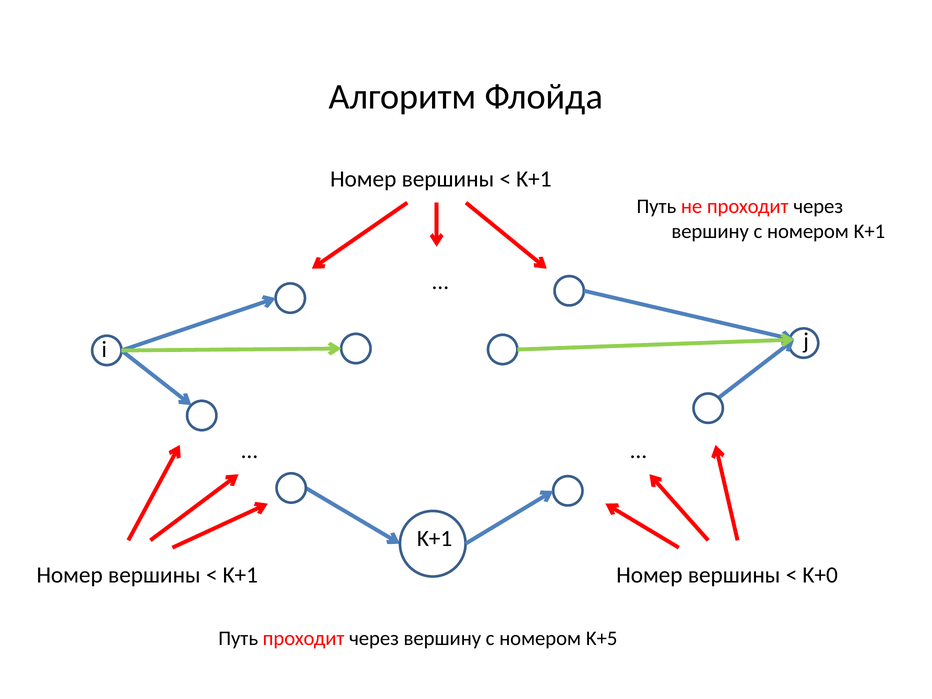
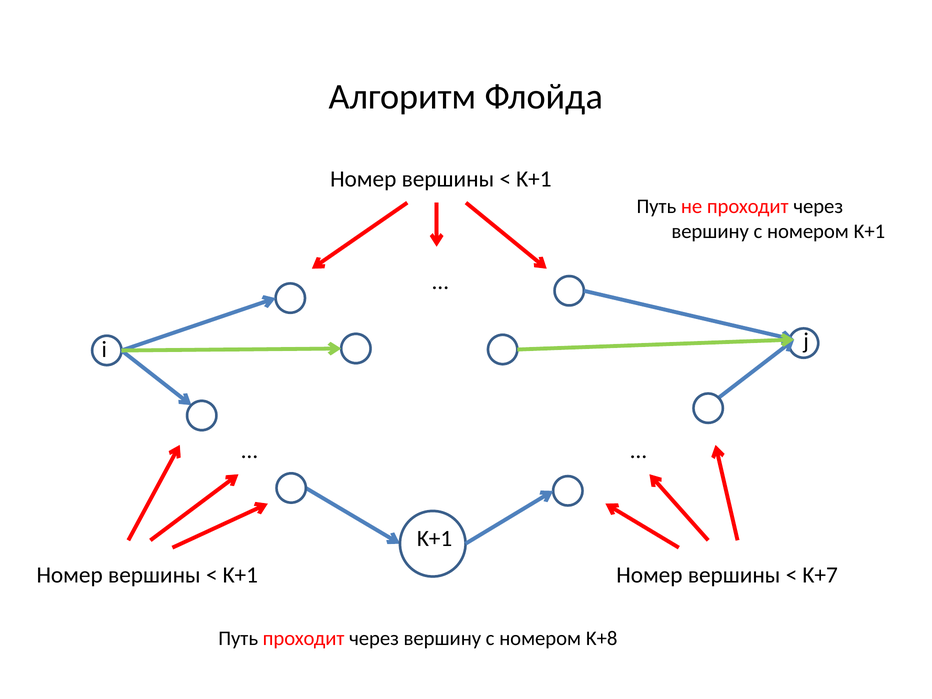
K+0: K+0 -> K+7 (820, 575)
K+5: K+5 -> K+8 (602, 639)
